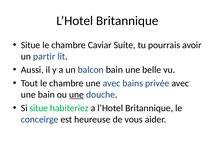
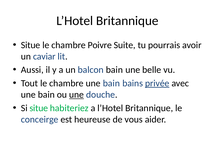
Caviar: Caviar -> Poivre (100, 45)
partir: partir -> caviar (44, 57)
chambre une avec: avec -> bain (111, 83)
privée underline: none -> present (157, 83)
